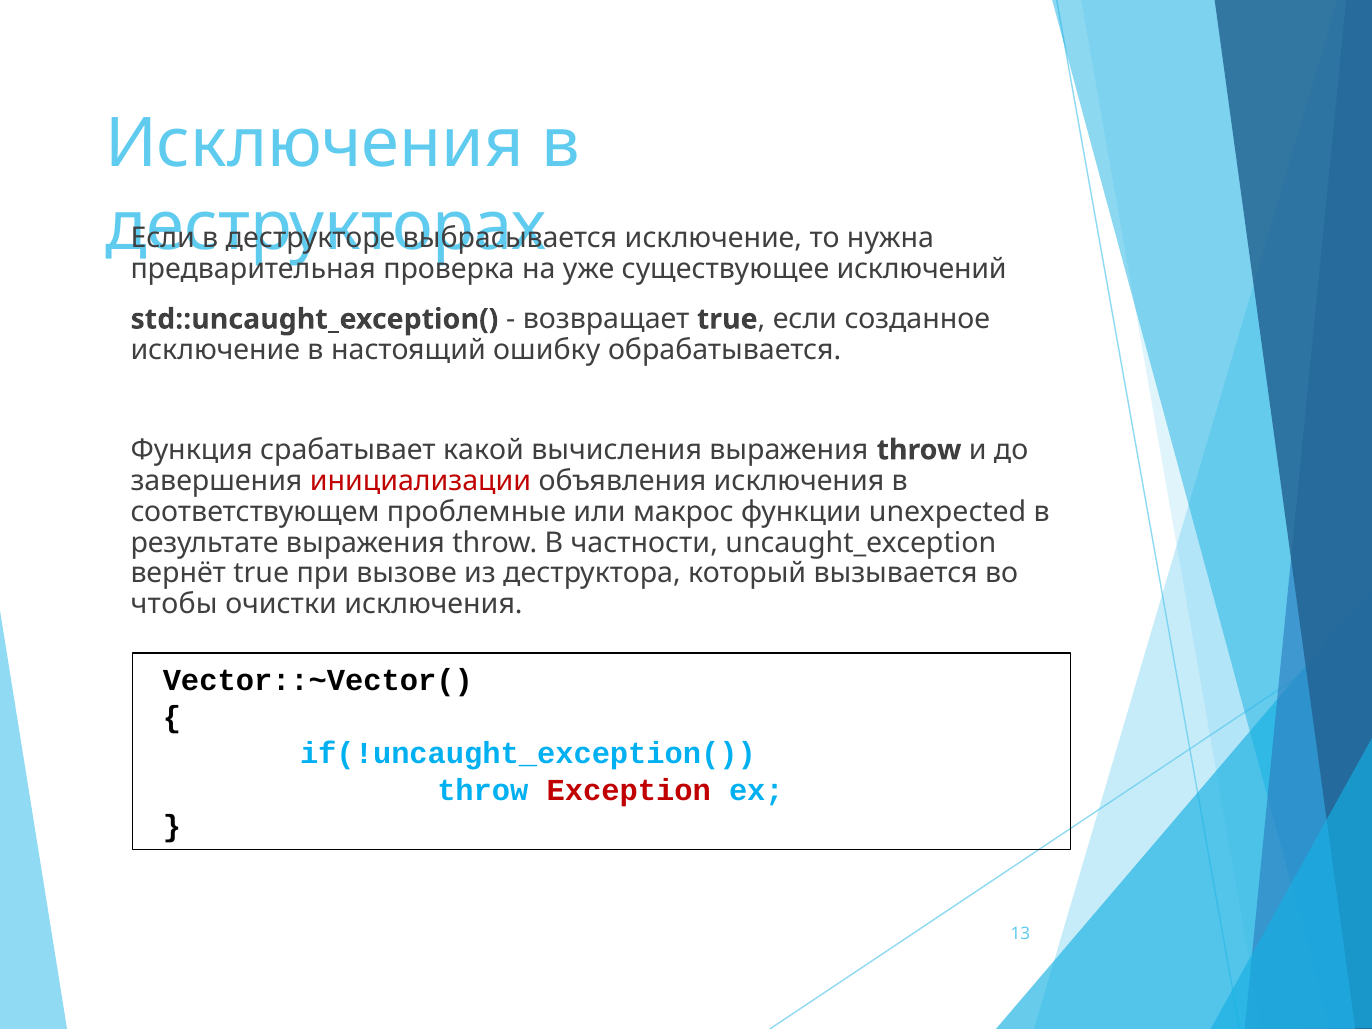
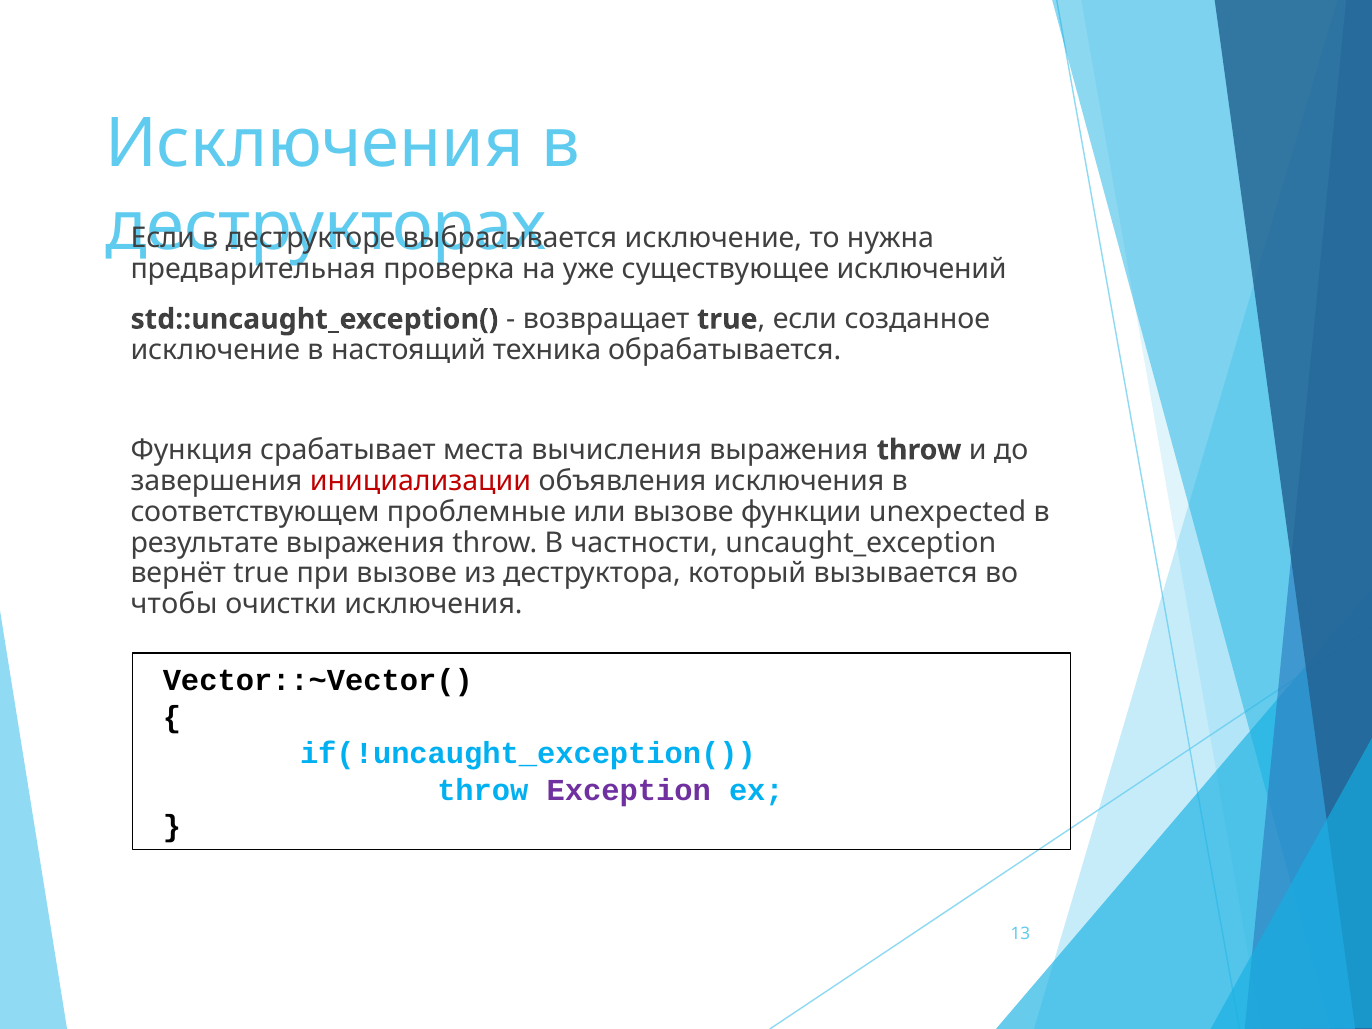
ошибку: ошибку -> техника (547, 350)
какой: какой -> места (483, 450)
или макрос: макрос -> вызове (683, 512)
Exception colour: red -> purple (629, 790)
